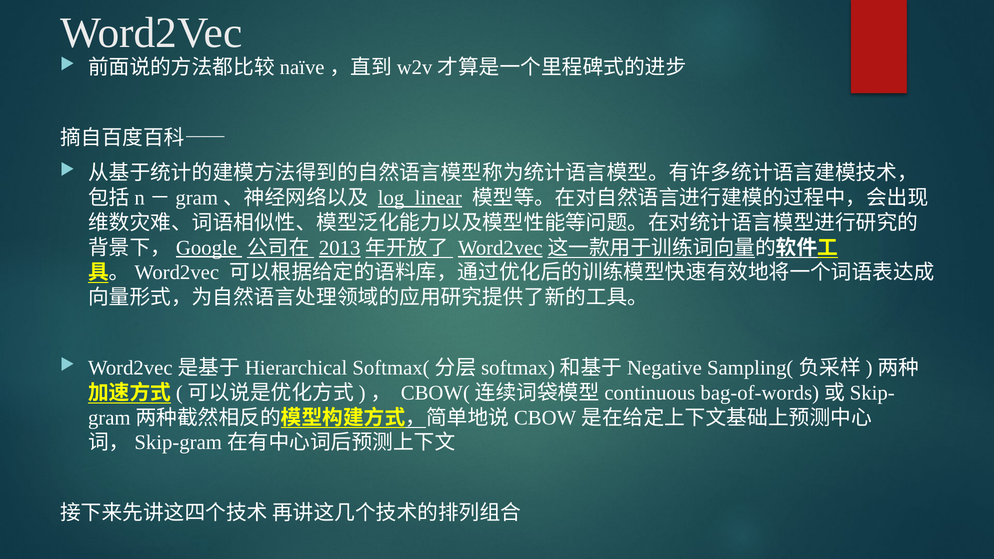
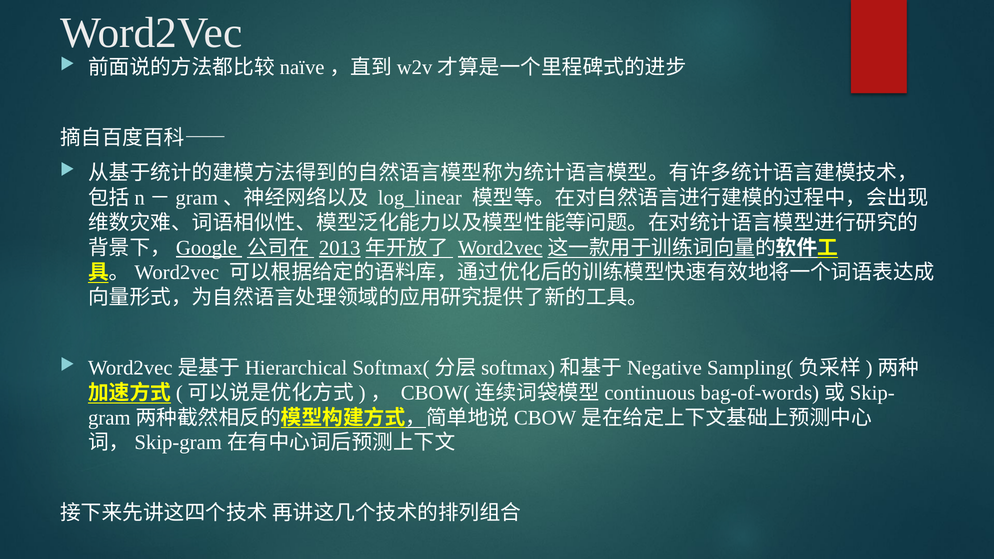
log_linear underline: present -> none (420, 198)
